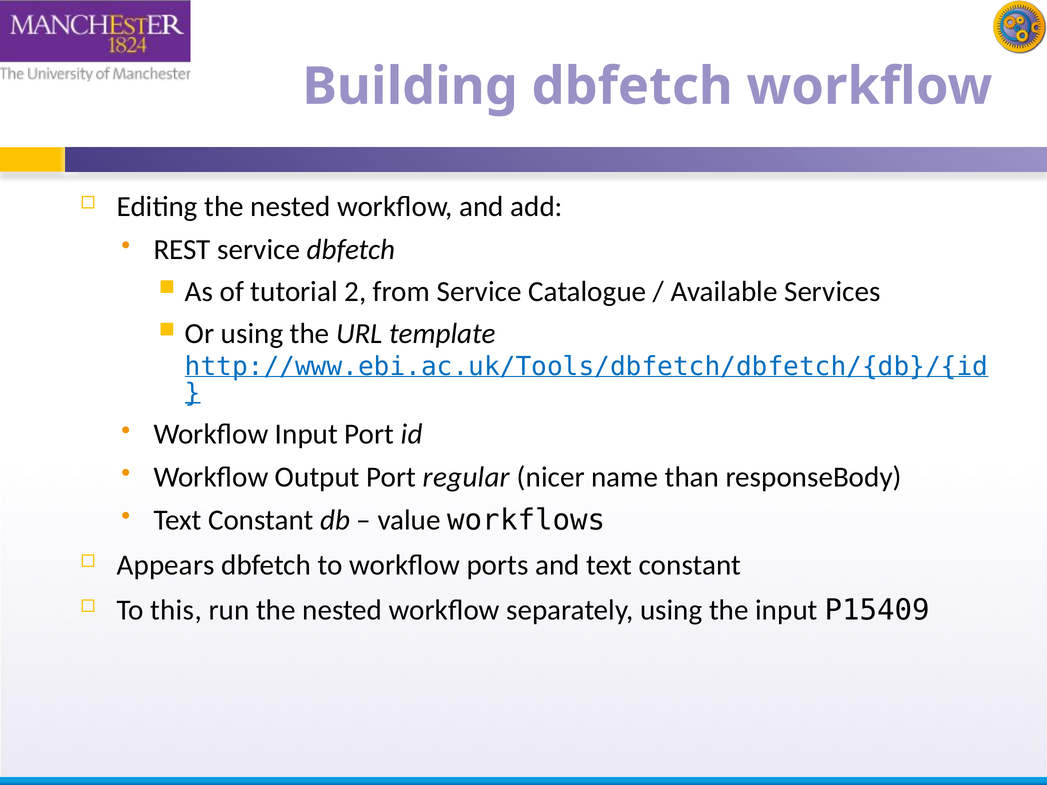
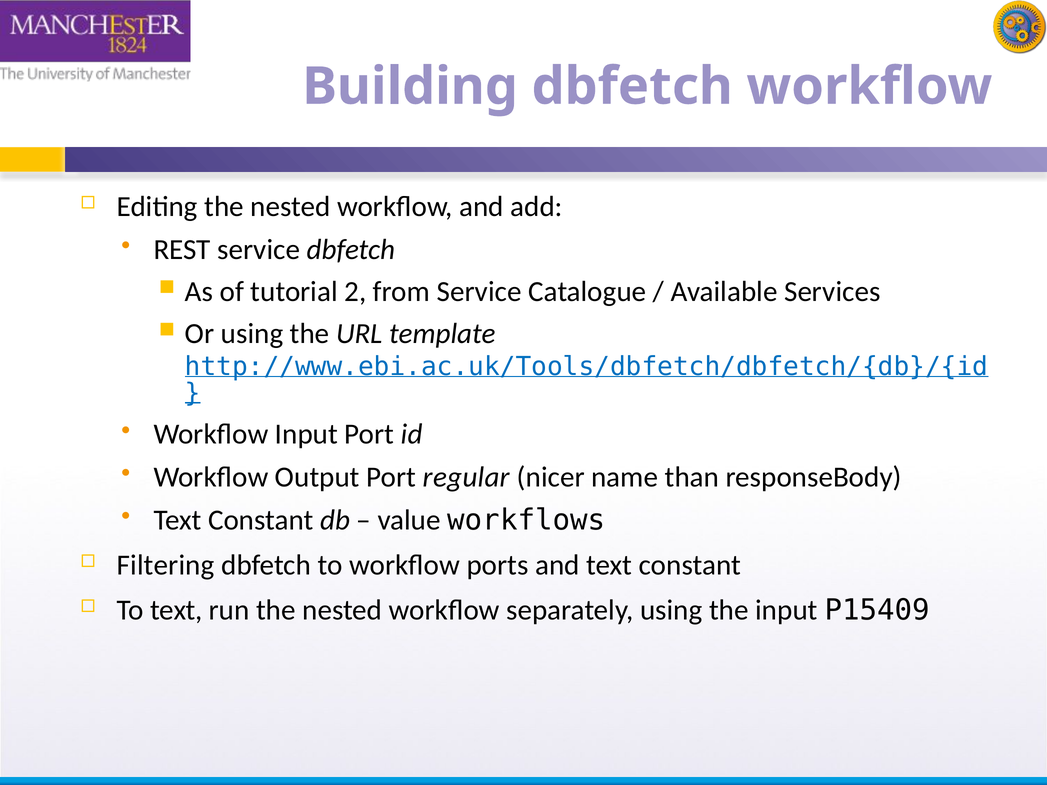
Appears: Appears -> Filtering (166, 565)
To this: this -> text (176, 610)
